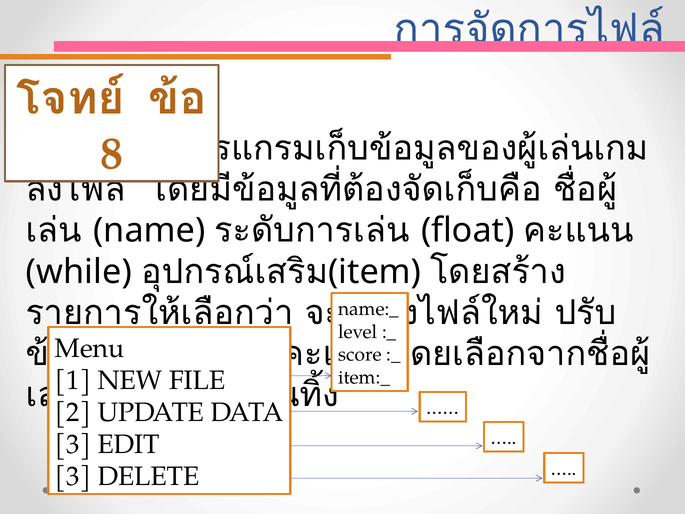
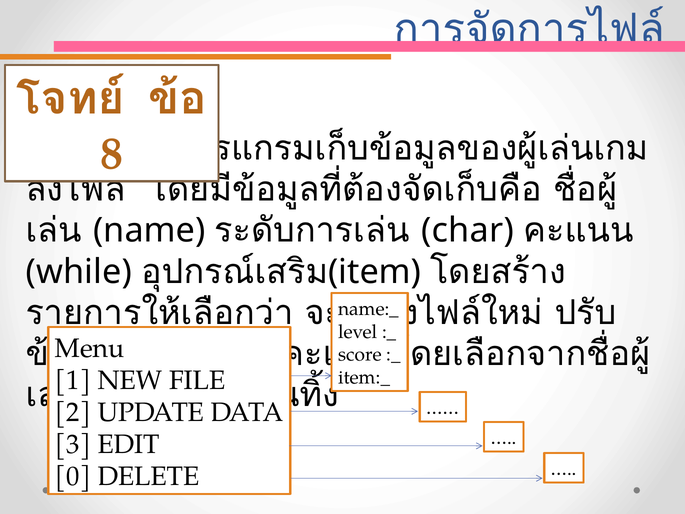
float: float -> char (468, 230)
3: 3 -> 0 (73, 476)
